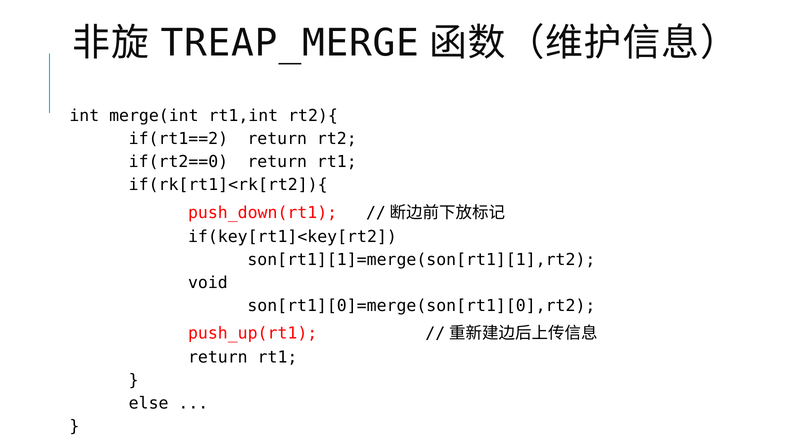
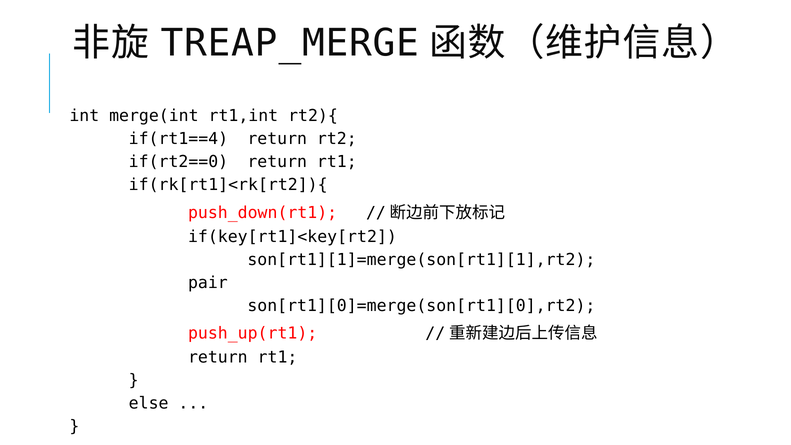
if(rt1==2: if(rt1==2 -> if(rt1==4 (178, 139)
void: void -> pair (208, 283)
